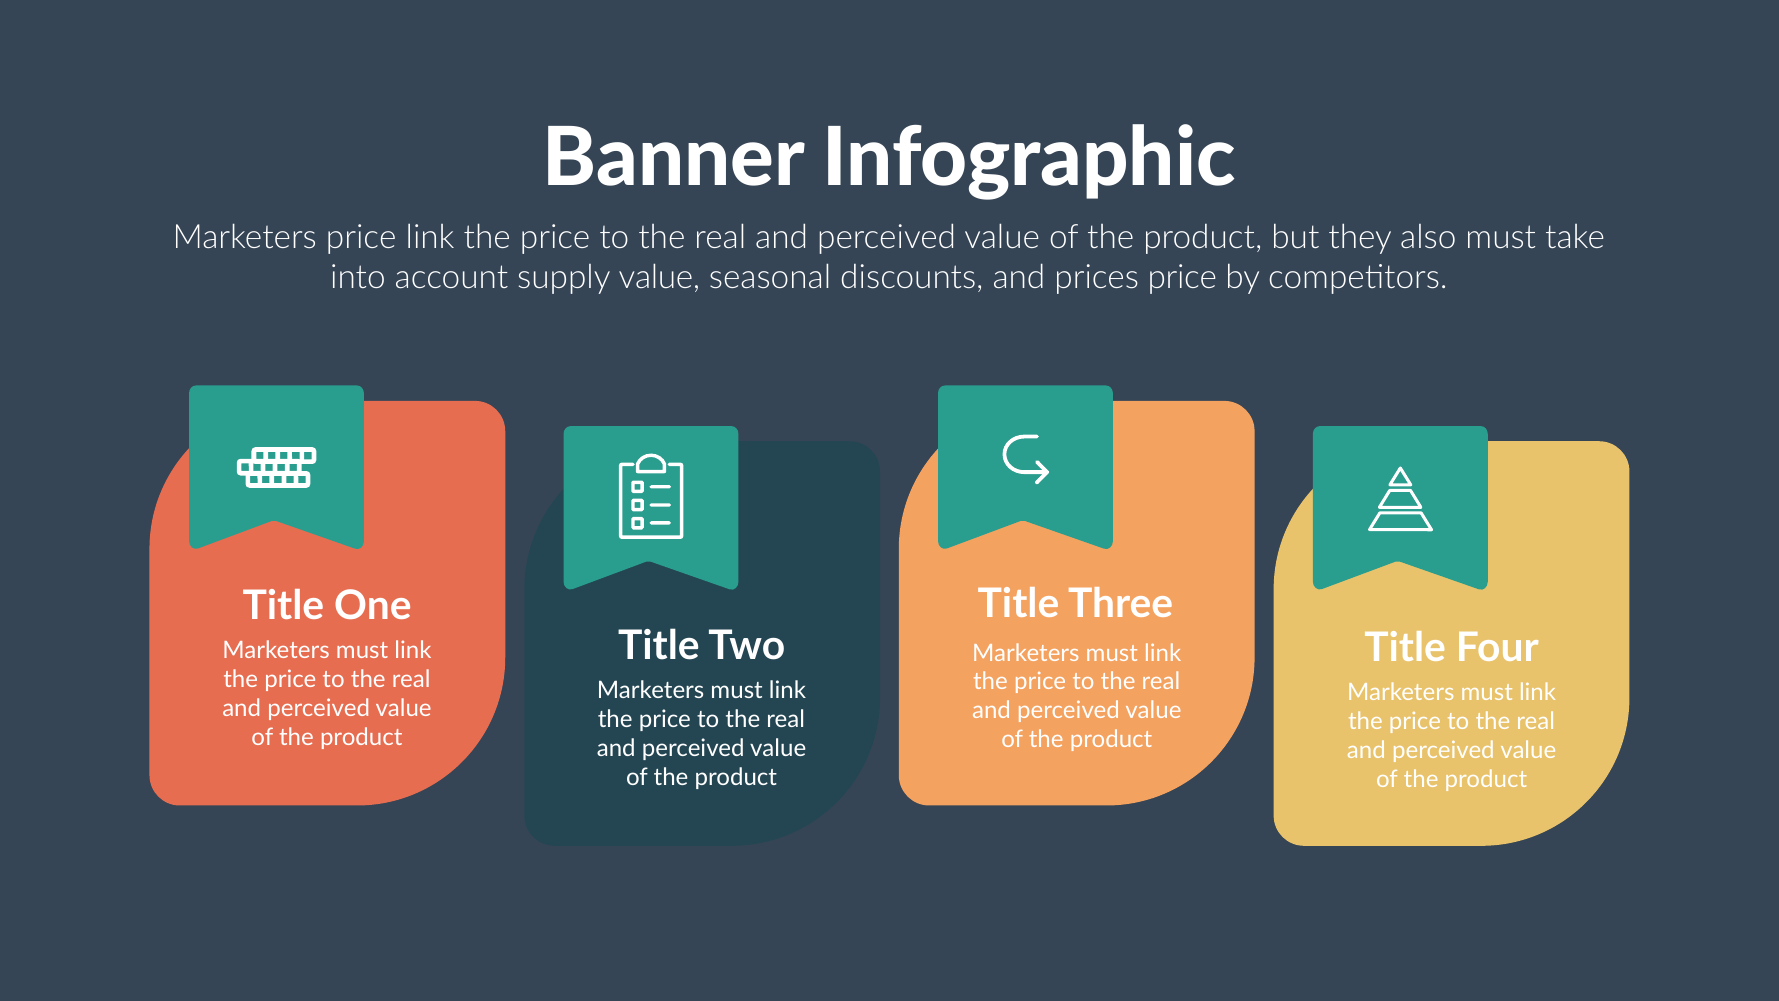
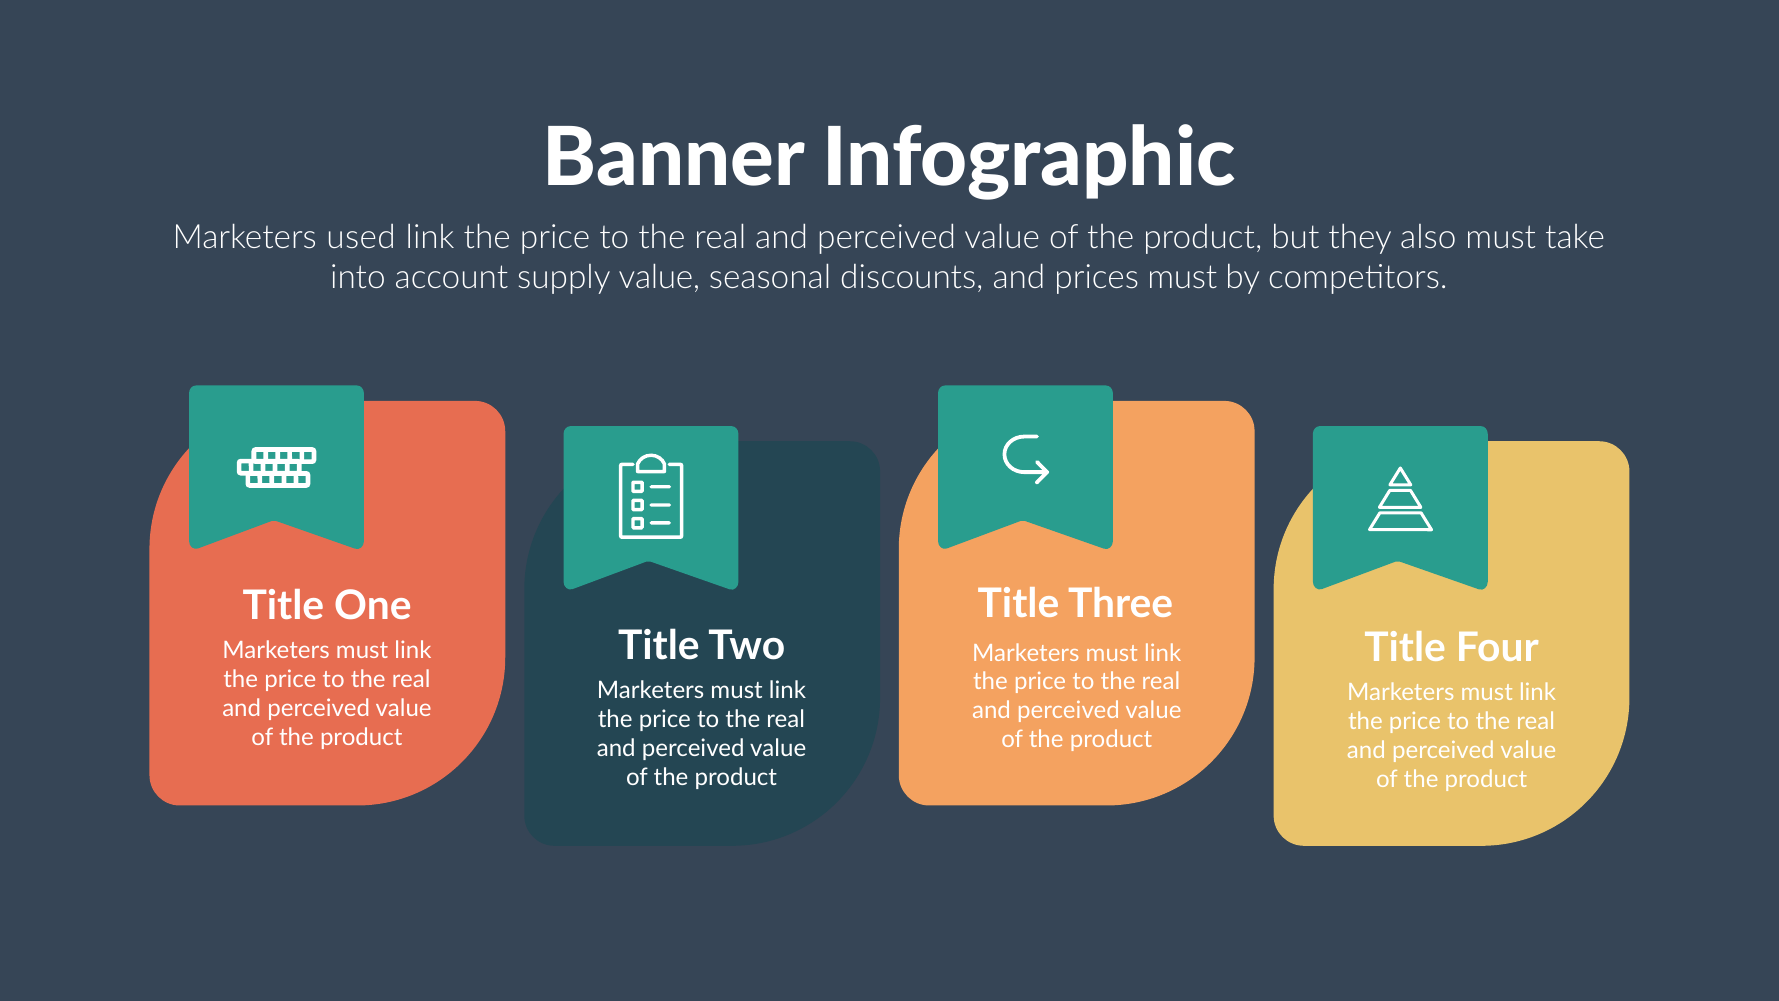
Marketers price: price -> used (361, 237)
prices price: price -> must (1182, 277)
